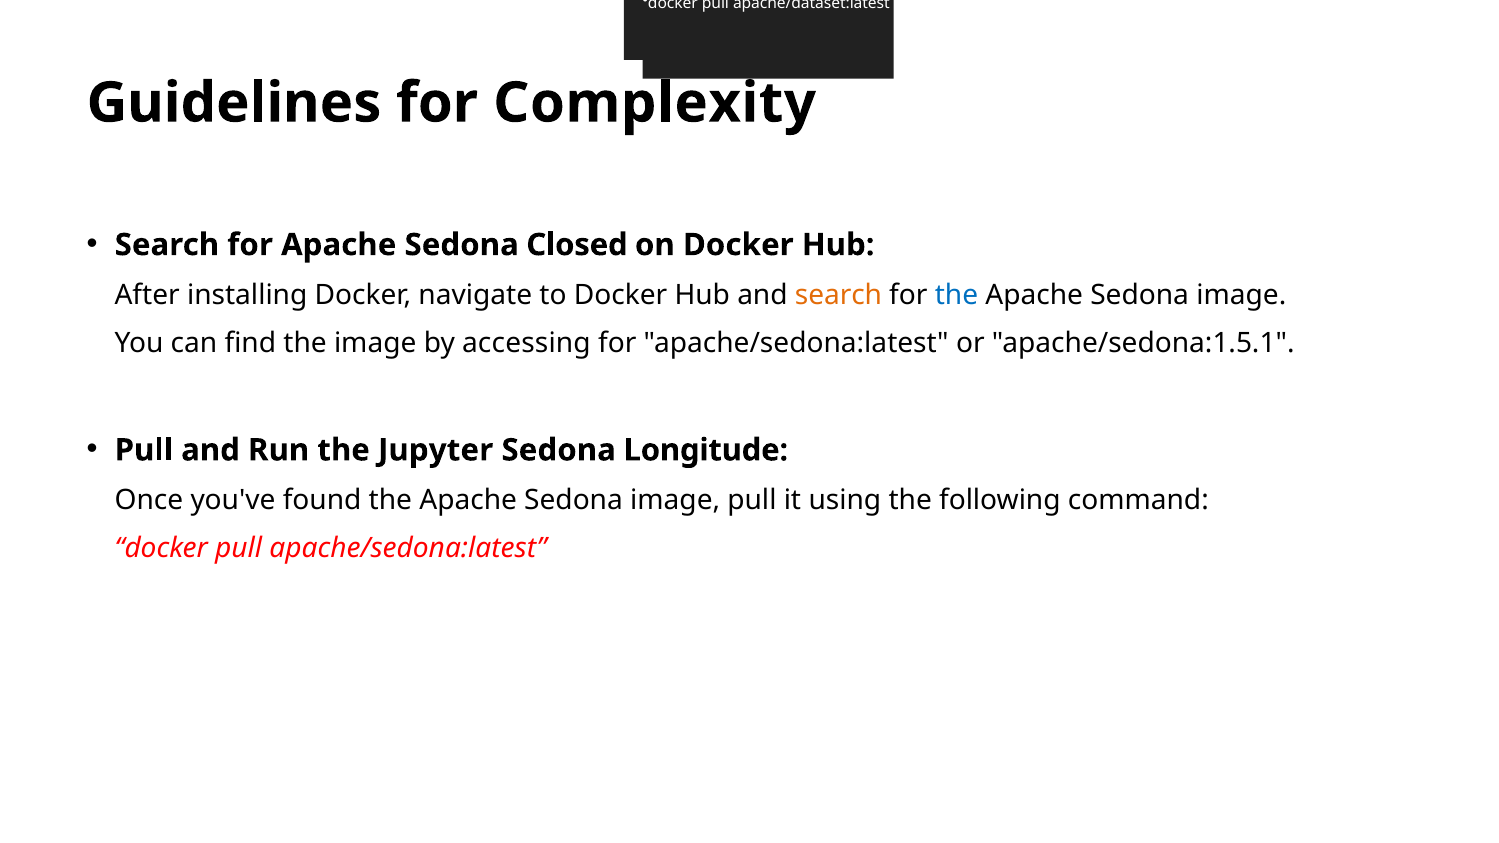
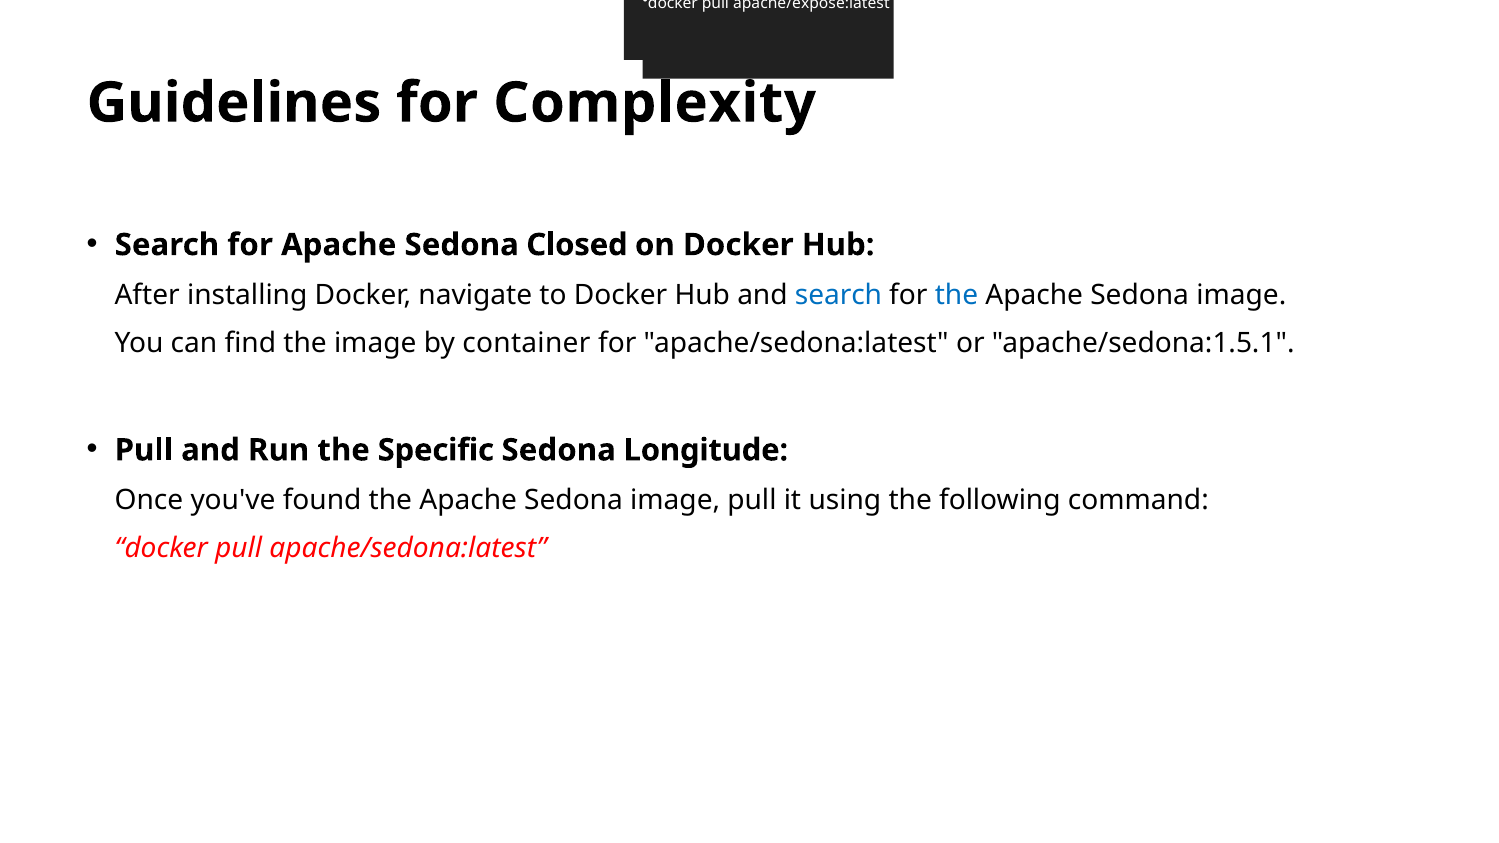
apache/dataset:latest: apache/dataset:latest -> apache/expose:latest (811, 3)
search colour: orange -> blue (839, 295)
accessing: accessing -> container (526, 343)
Jupyter: Jupyter -> Specific (436, 450)
